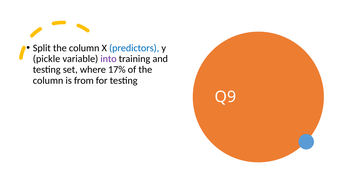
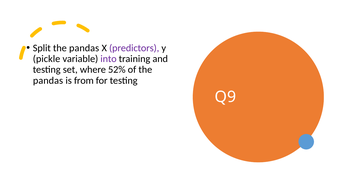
Split the column: column -> pandas (84, 48)
predictors colour: blue -> purple (134, 48)
17%: 17% -> 52% (117, 70)
column: column -> pandas (48, 81)
